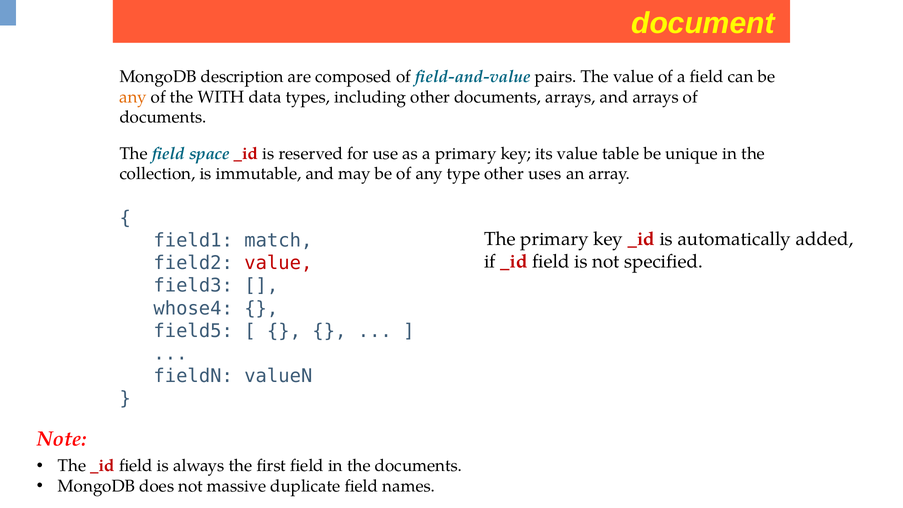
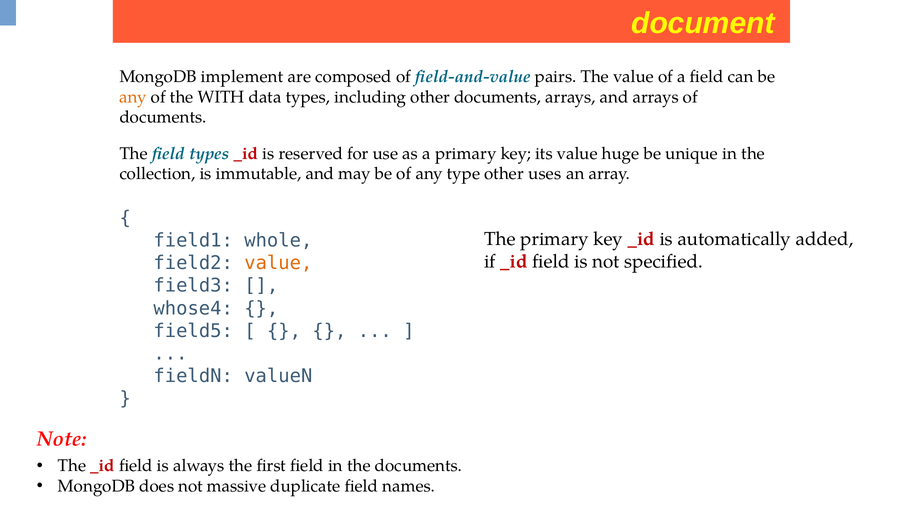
description: description -> implement (242, 77)
field space: space -> types (209, 154)
table: table -> huge (621, 154)
match: match -> whole (278, 241)
value colour: red -> orange (278, 263)
